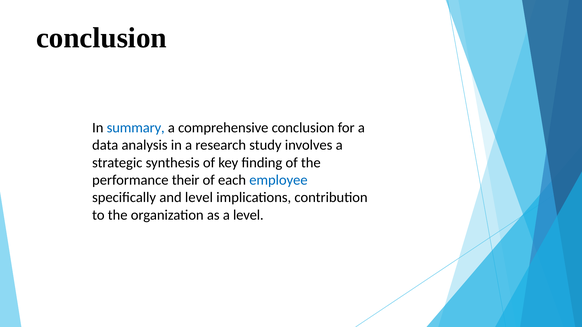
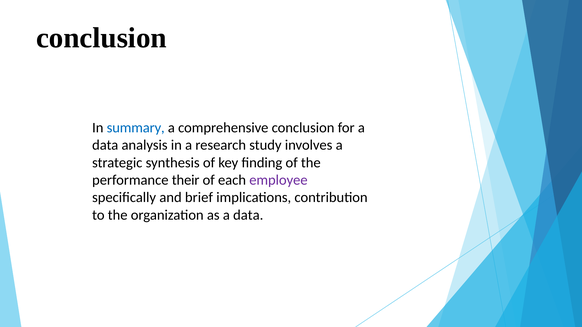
employee colour: blue -> purple (278, 180)
and level: level -> brief (199, 198)
as a level: level -> data (248, 215)
